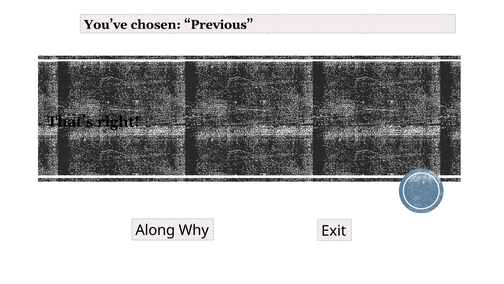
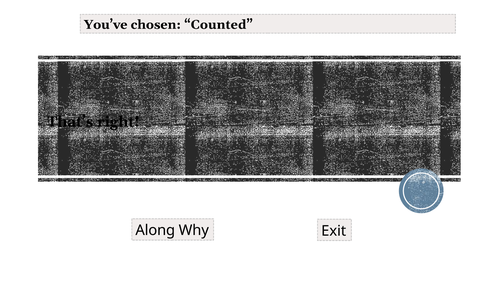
Previous: Previous -> Counted (219, 25)
